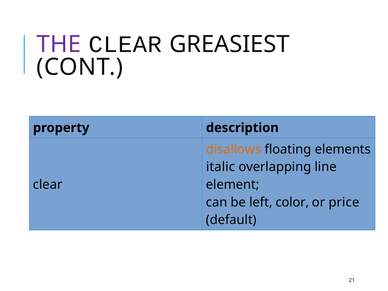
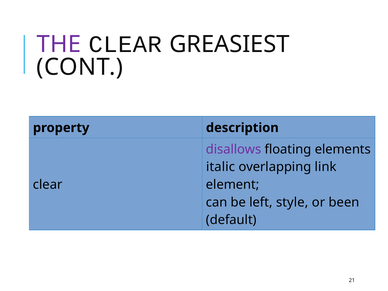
disallows colour: orange -> purple (234, 149)
line: line -> link (326, 167)
color: color -> style (292, 202)
price: price -> been (344, 202)
